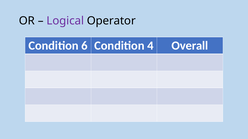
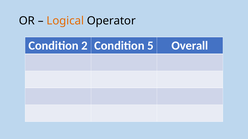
Logical colour: purple -> orange (65, 21)
6: 6 -> 2 (84, 46)
4: 4 -> 5 (150, 46)
